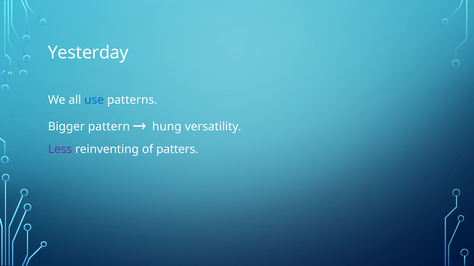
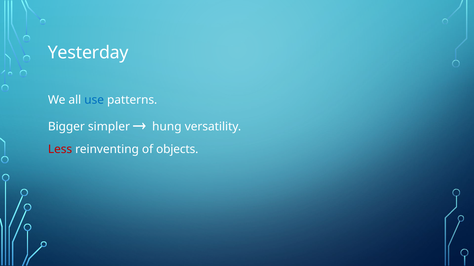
pattern: pattern -> simpler (109, 127)
Less colour: purple -> red (60, 150)
patters: patters -> objects (177, 150)
